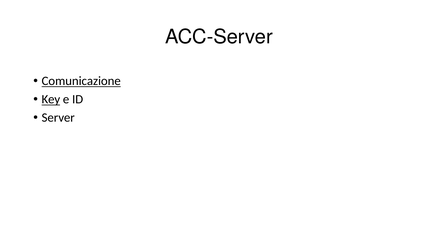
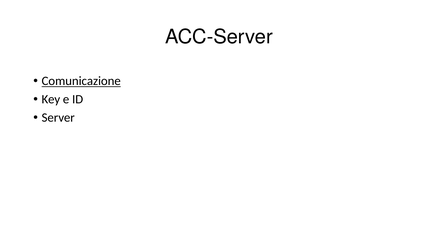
Key underline: present -> none (51, 100)
